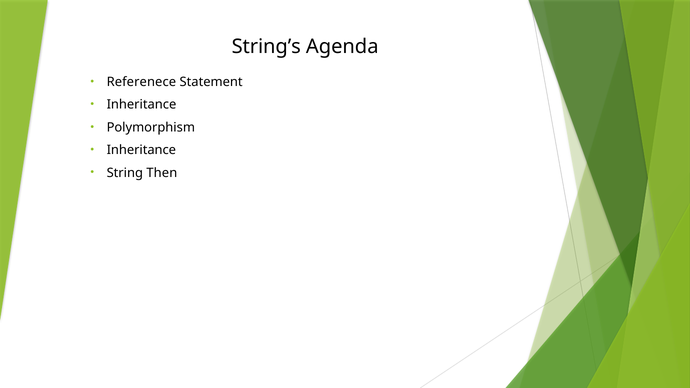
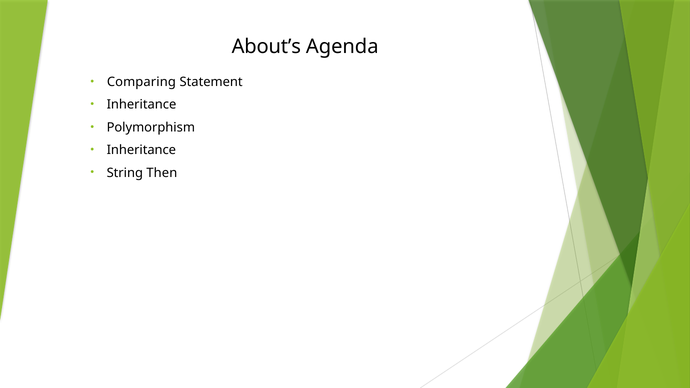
String’s: String’s -> About’s (266, 46)
Referenece: Referenece -> Comparing (141, 82)
